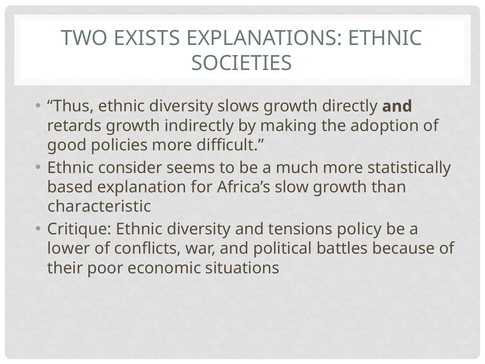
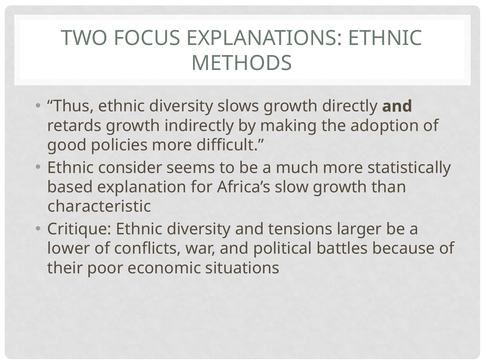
EXISTS: EXISTS -> FOCUS (147, 38)
SOCIETIES: SOCIETIES -> METHODS (242, 63)
policy: policy -> larger (359, 229)
